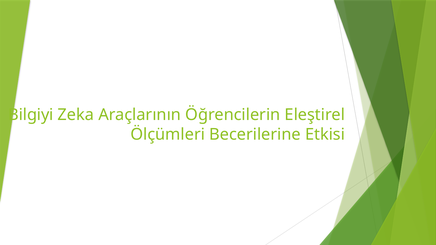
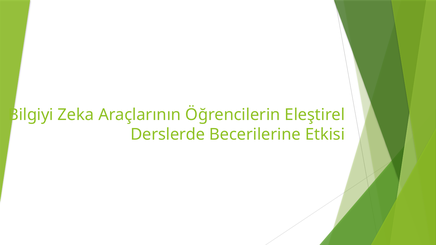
Ölçümleri: Ölçümleri -> Derslerde (168, 135)
